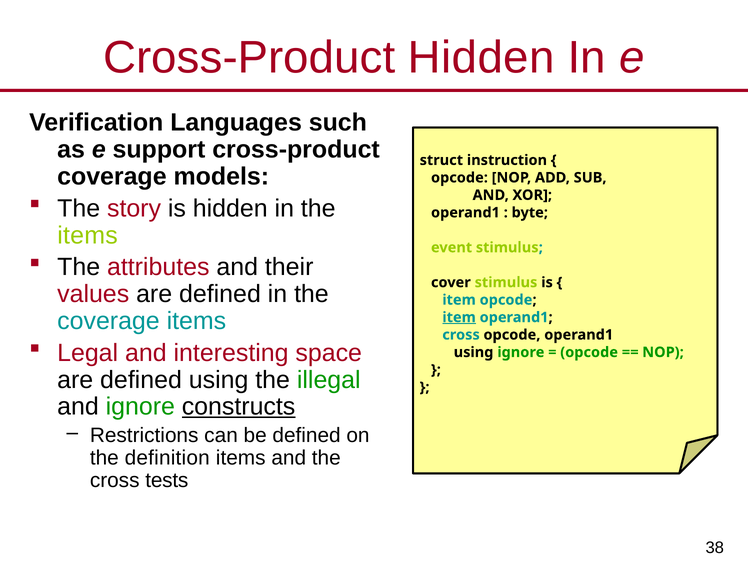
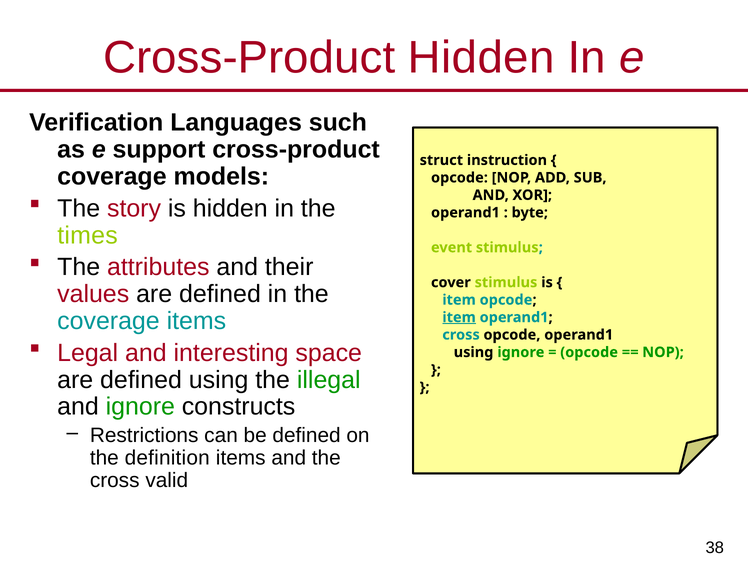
items: items -> times (88, 235)
constructs underline: present -> none (239, 407)
tests: tests -> valid (167, 480)
